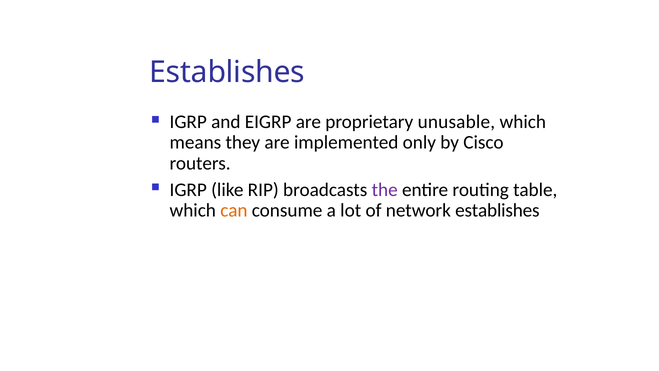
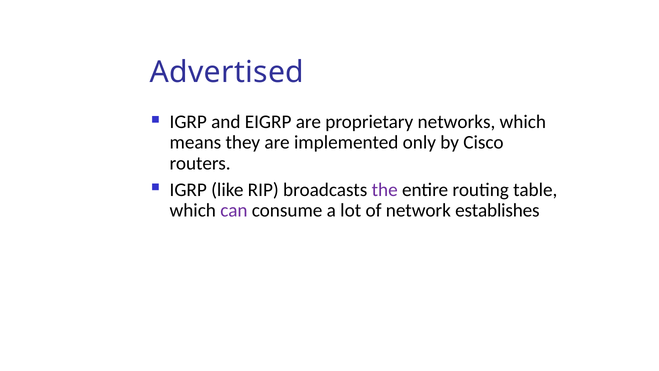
Establishes: Establishes -> Advertised (227, 72)
unusable: unusable -> networks (456, 122)
can colour: orange -> purple (234, 210)
